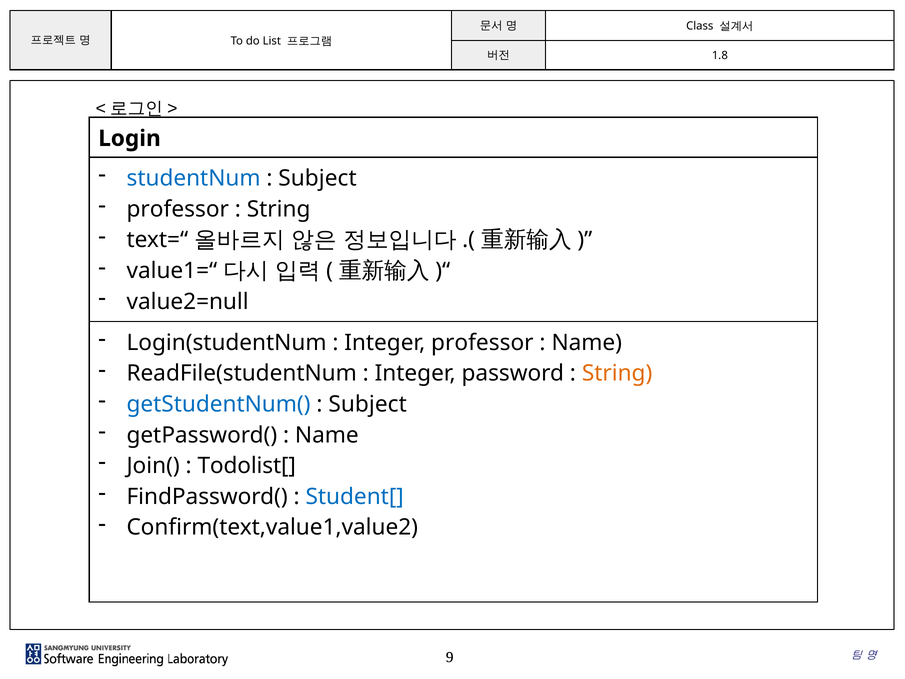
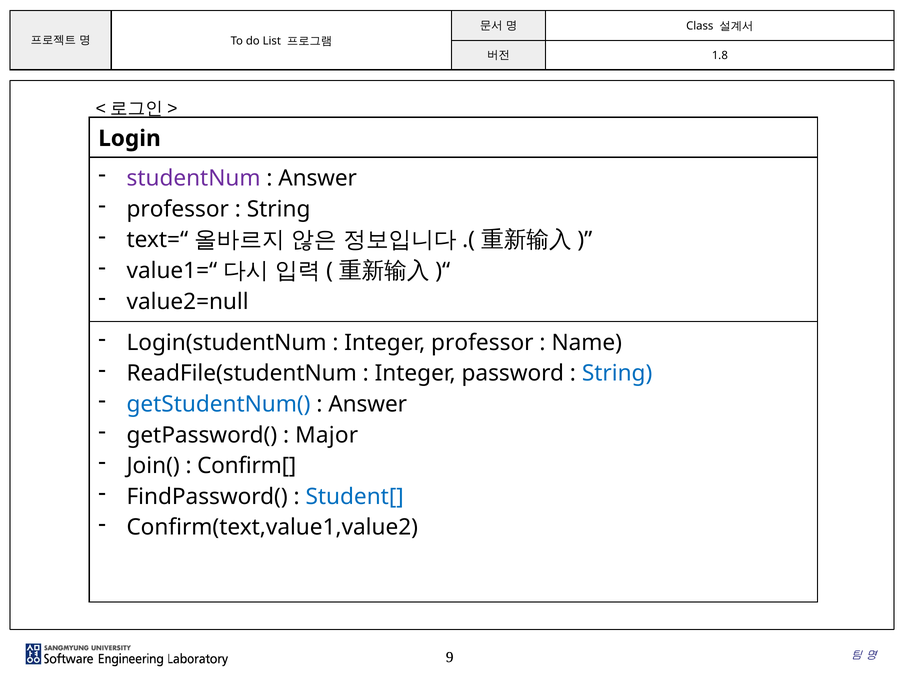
studentNum colour: blue -> purple (194, 178)
Subject: Subject -> Answer (318, 178)
String colour: orange -> blue (617, 373)
Subject: Subject -> Answer (368, 404)
Name: Name -> Major (327, 435)
Todolist[: Todolist[ -> Confirm[ (247, 466)
